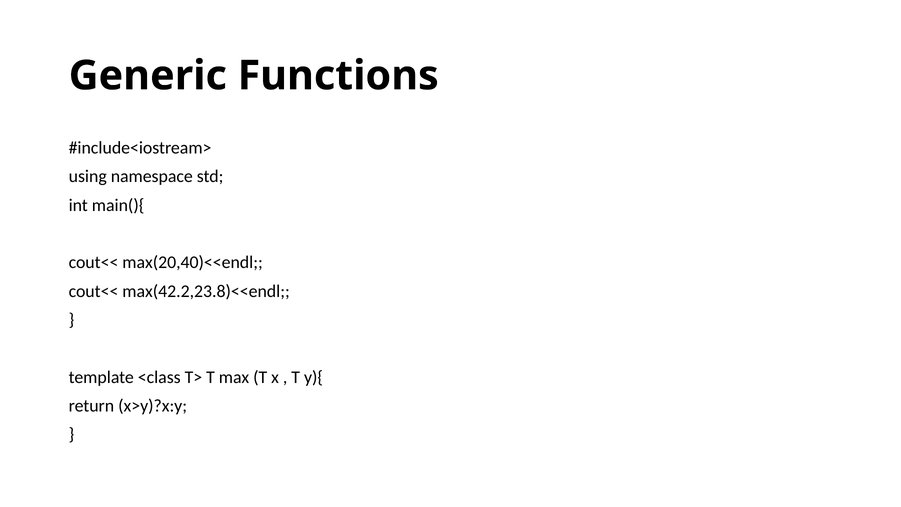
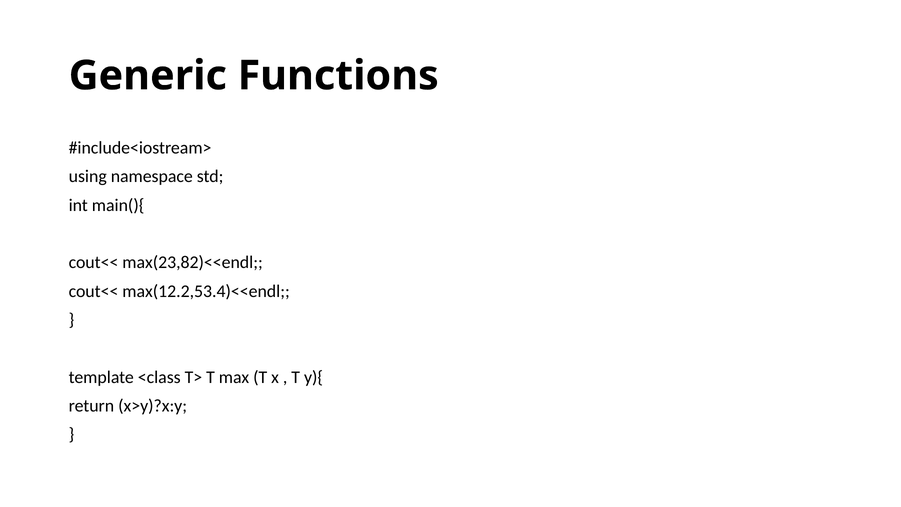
max(20,40)<<endl: max(20,40)<<endl -> max(23,82)<<endl (193, 262)
max(42.2,23.8)<<endl: max(42.2,23.8)<<endl -> max(12.2,53.4)<<endl (206, 291)
